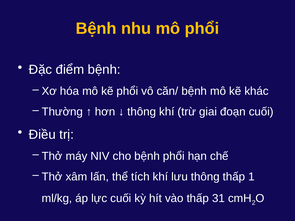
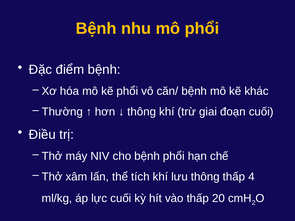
1: 1 -> 4 (251, 177)
31: 31 -> 20 (218, 198)
